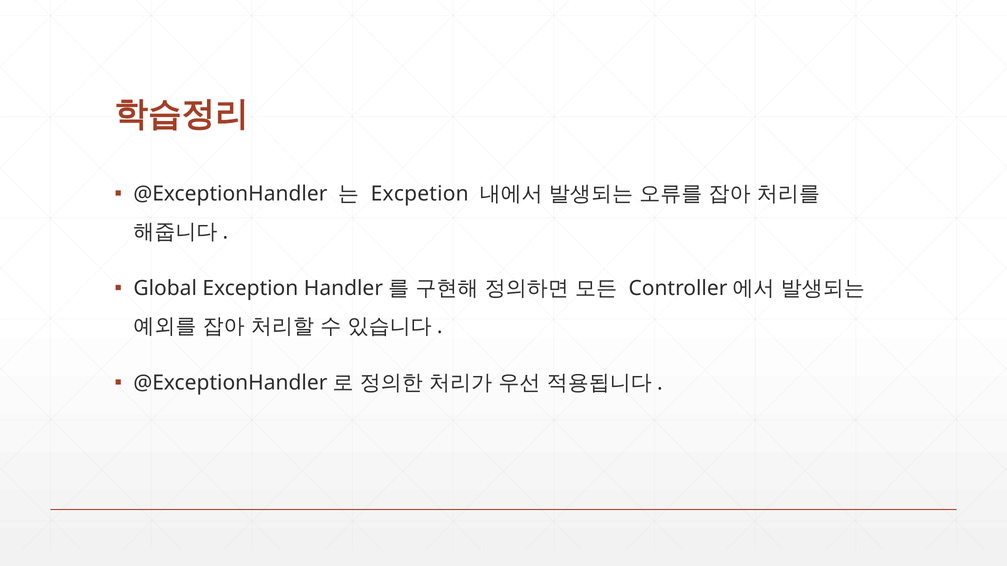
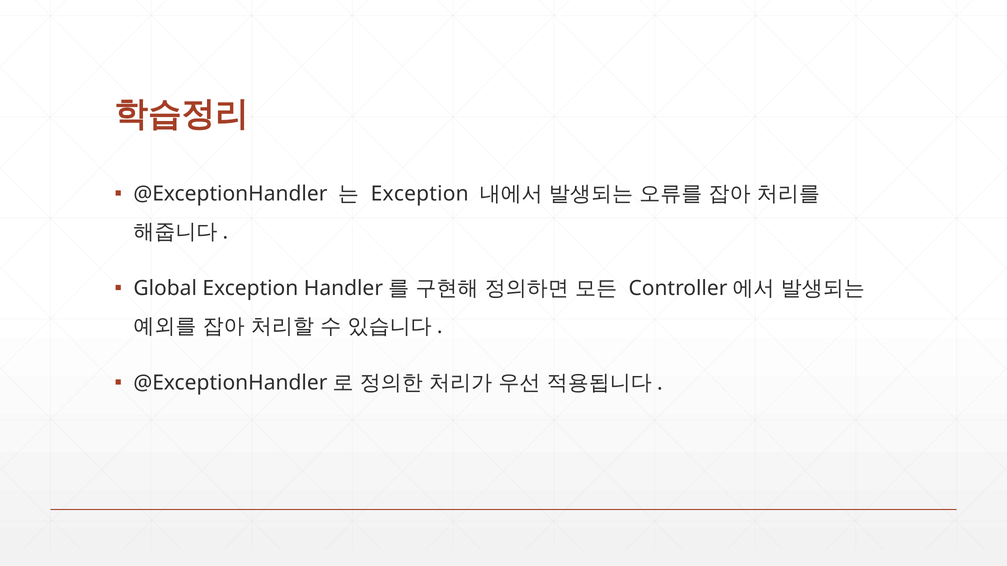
Excpetion: Excpetion -> Exception (420, 194)
